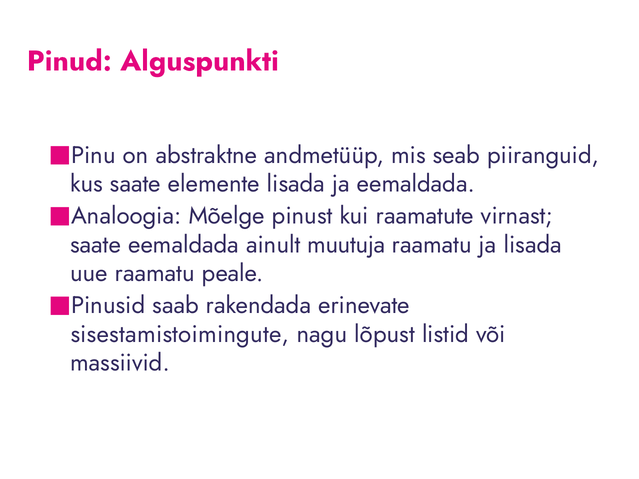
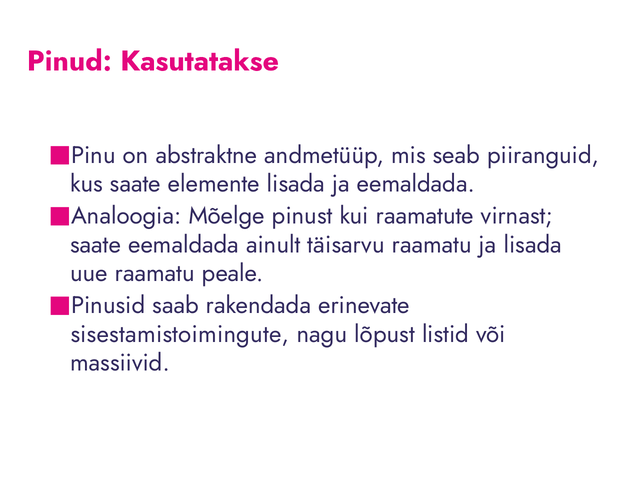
Alguspunkti: Alguspunkti -> Kasutatakse (200, 61)
muutuja: muutuja -> täisarvu (346, 245)
